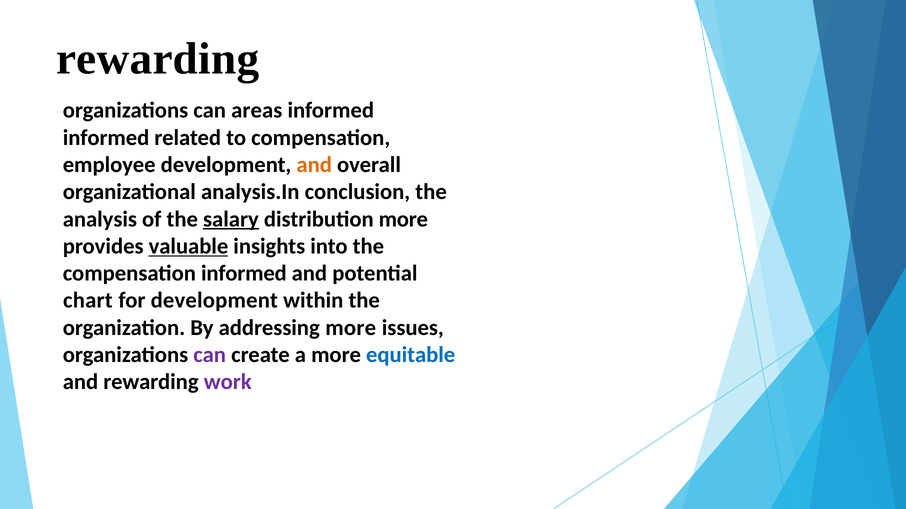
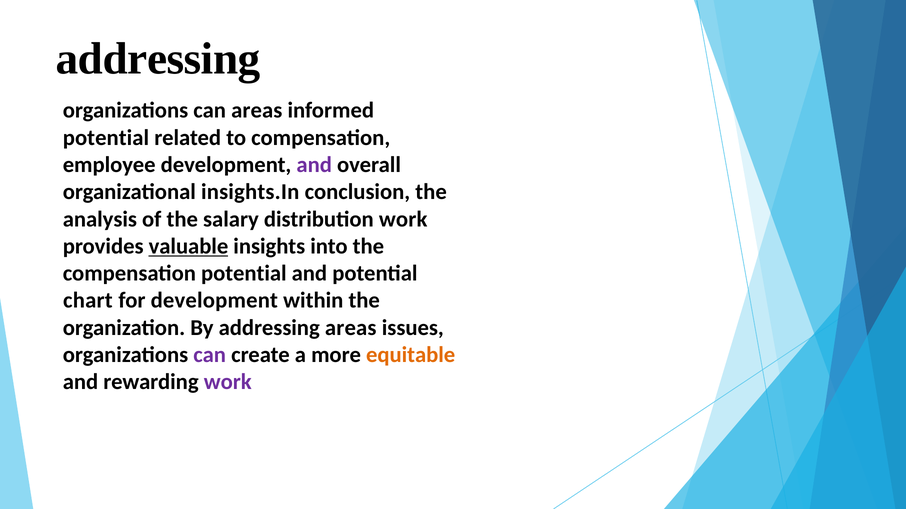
rewarding: rewarding -> addressing (158, 59)
informed: informed -> potential (106, 138)
and colour: orange -> purple (314, 165)
analysis.In: analysis.In -> insights.In (250, 192)
salary underline: present -> none (231, 219)
distribution more: more -> work (403, 219)
compensation informed: informed -> potential (244, 274)
addressing more: more -> areas (351, 328)
equitable colour: blue -> orange (411, 355)
